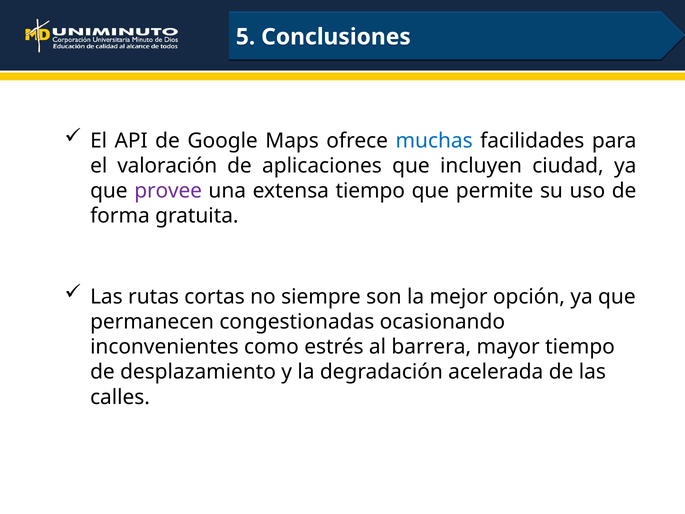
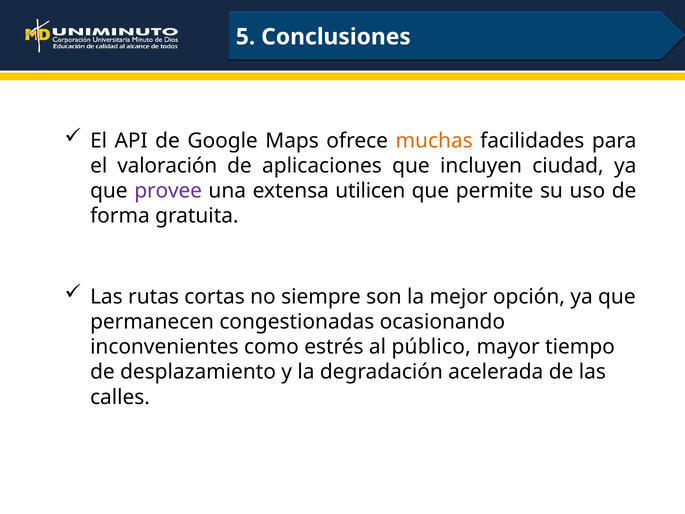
muchas colour: blue -> orange (434, 141)
extensa tiempo: tiempo -> utilicen (370, 191)
barrera: barrera -> público (431, 347)
